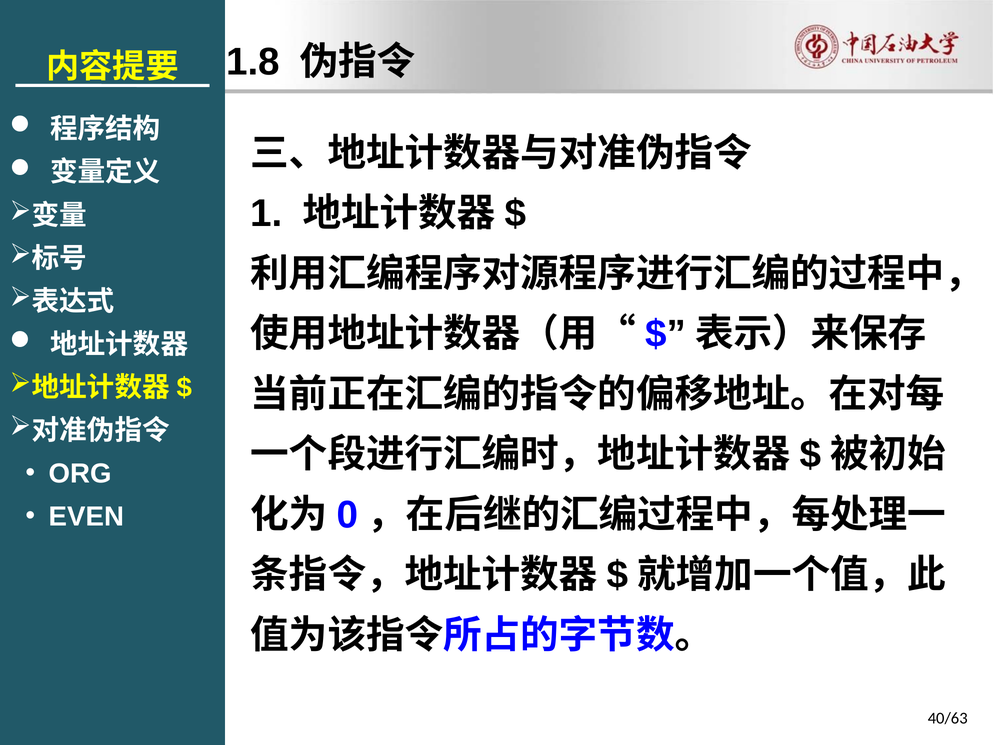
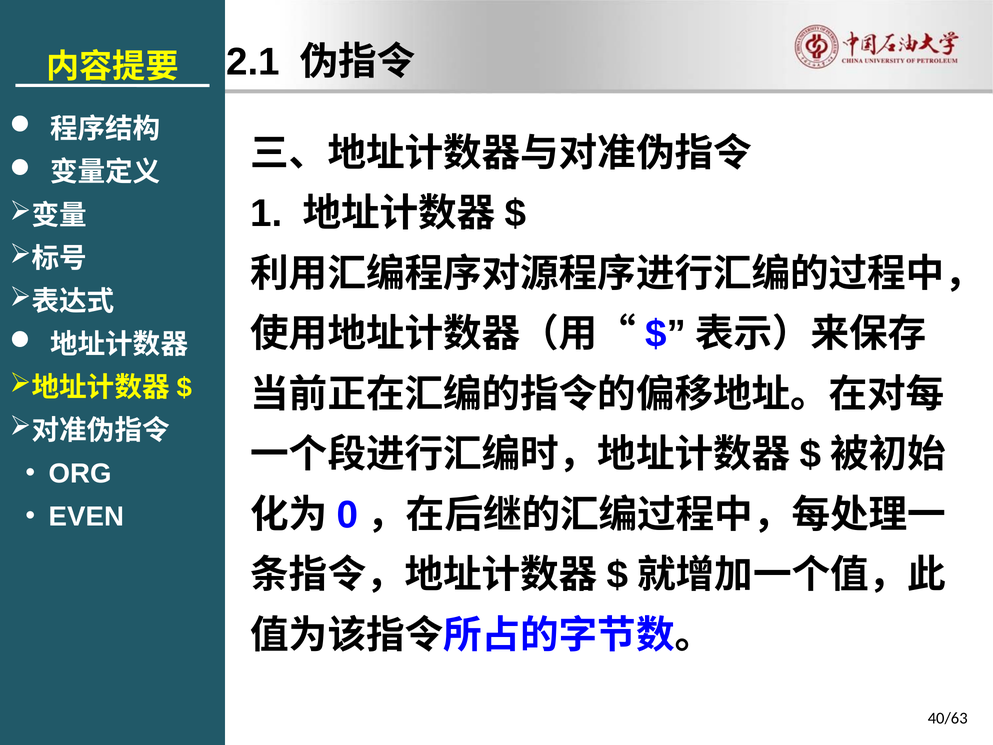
1.8: 1.8 -> 2.1 (253, 62)
